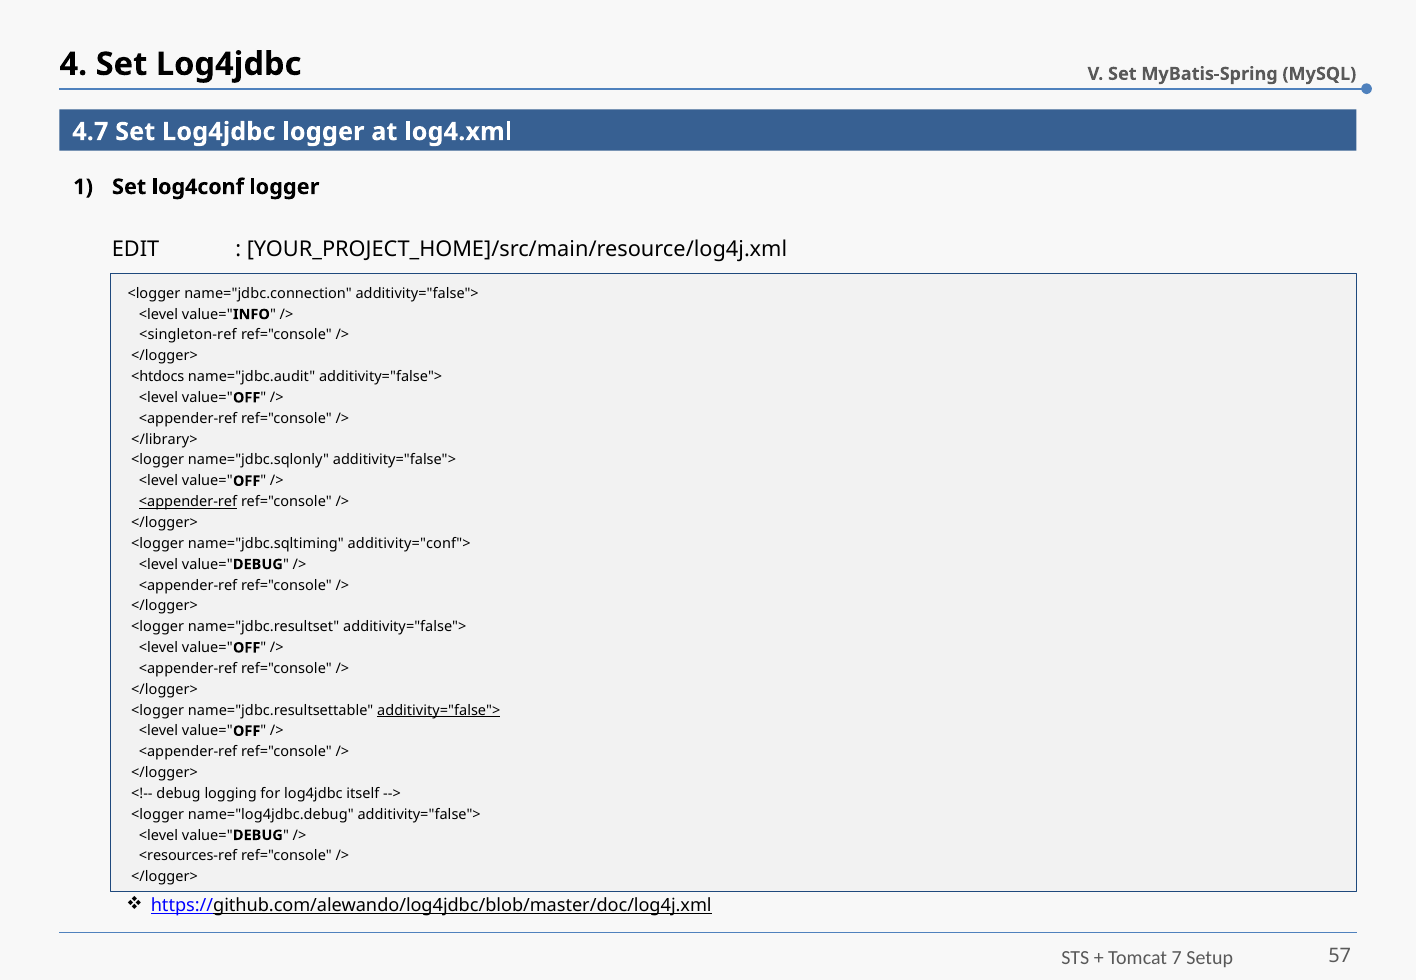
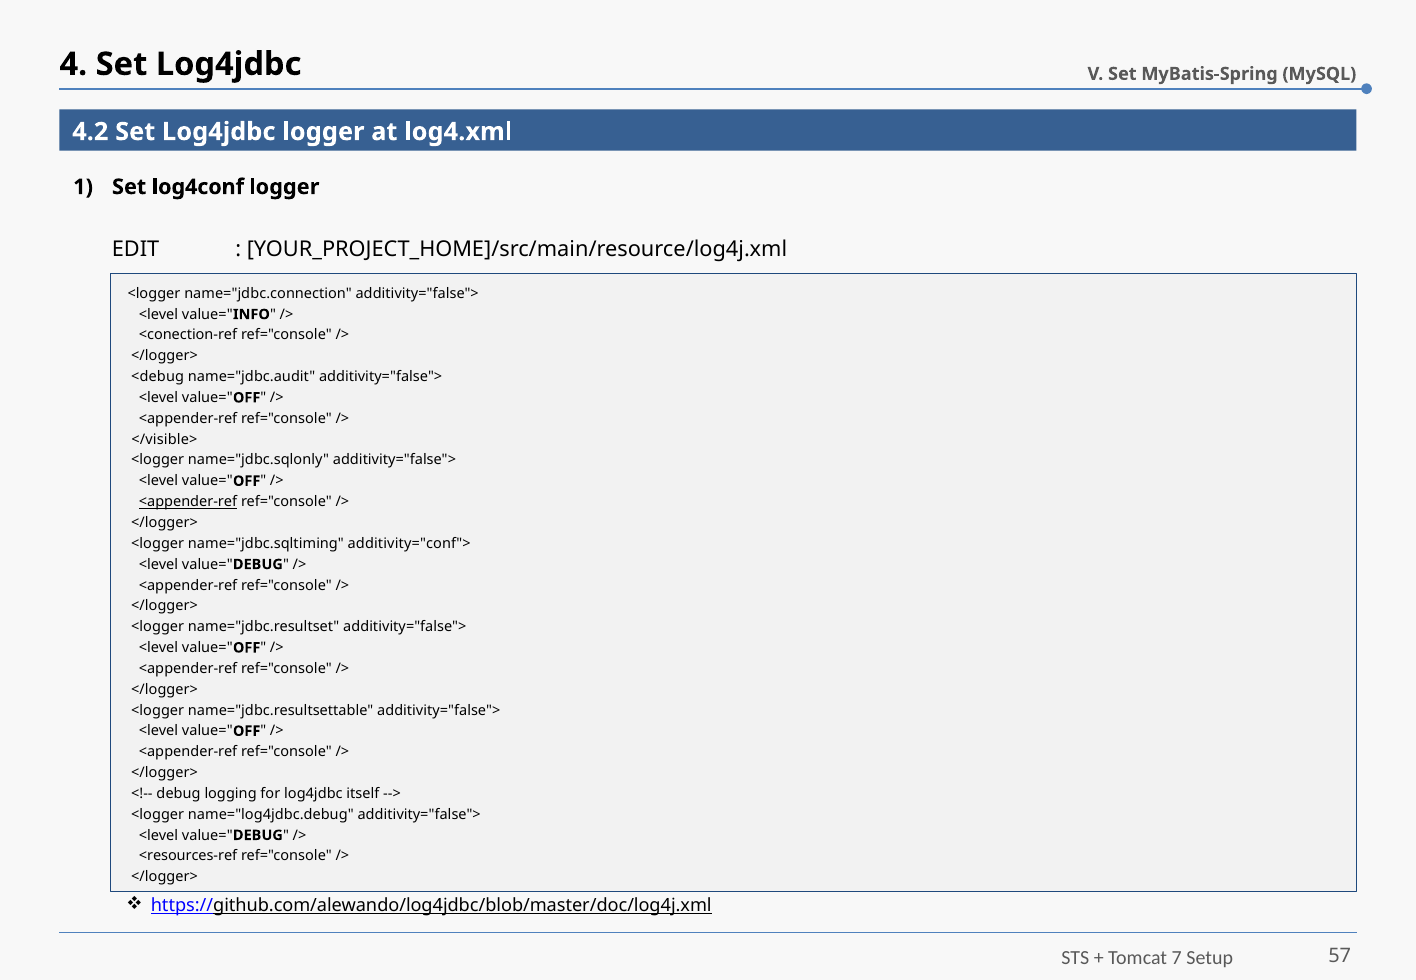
4.7: 4.7 -> 4.2 (90, 132)
<singleton-ref: <singleton-ref -> <conection-ref (188, 335)
<htdocs: <htdocs -> <debug (158, 377)
</library>: </library> -> </visible> (164, 440)
additivity="false"> underline: present -> none (439, 710)
